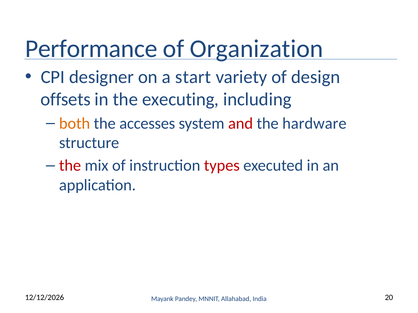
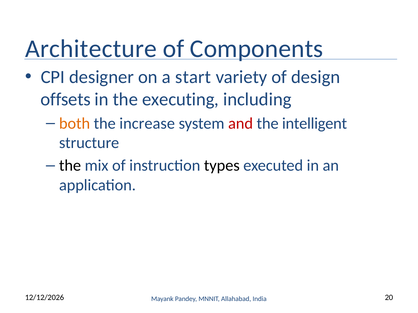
Performance: Performance -> Architecture (91, 49)
Organization: Organization -> Components (257, 49)
accesses: accesses -> increase (147, 124)
hardware: hardware -> intelligent (315, 124)
the colour: red -> black (70, 166)
types colour: red -> black (222, 166)
